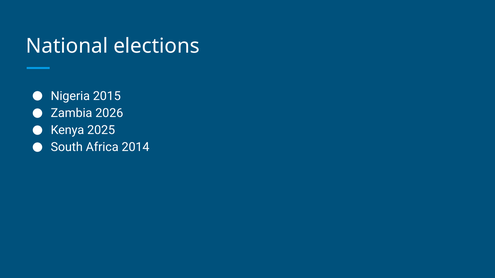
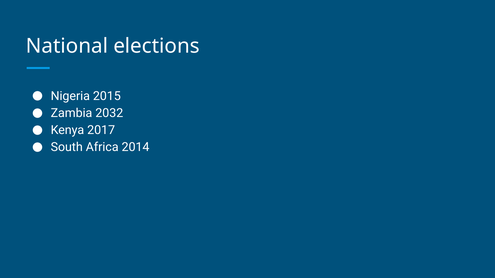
2026: 2026 -> 2032 (109, 113)
2025: 2025 -> 2017 (101, 130)
